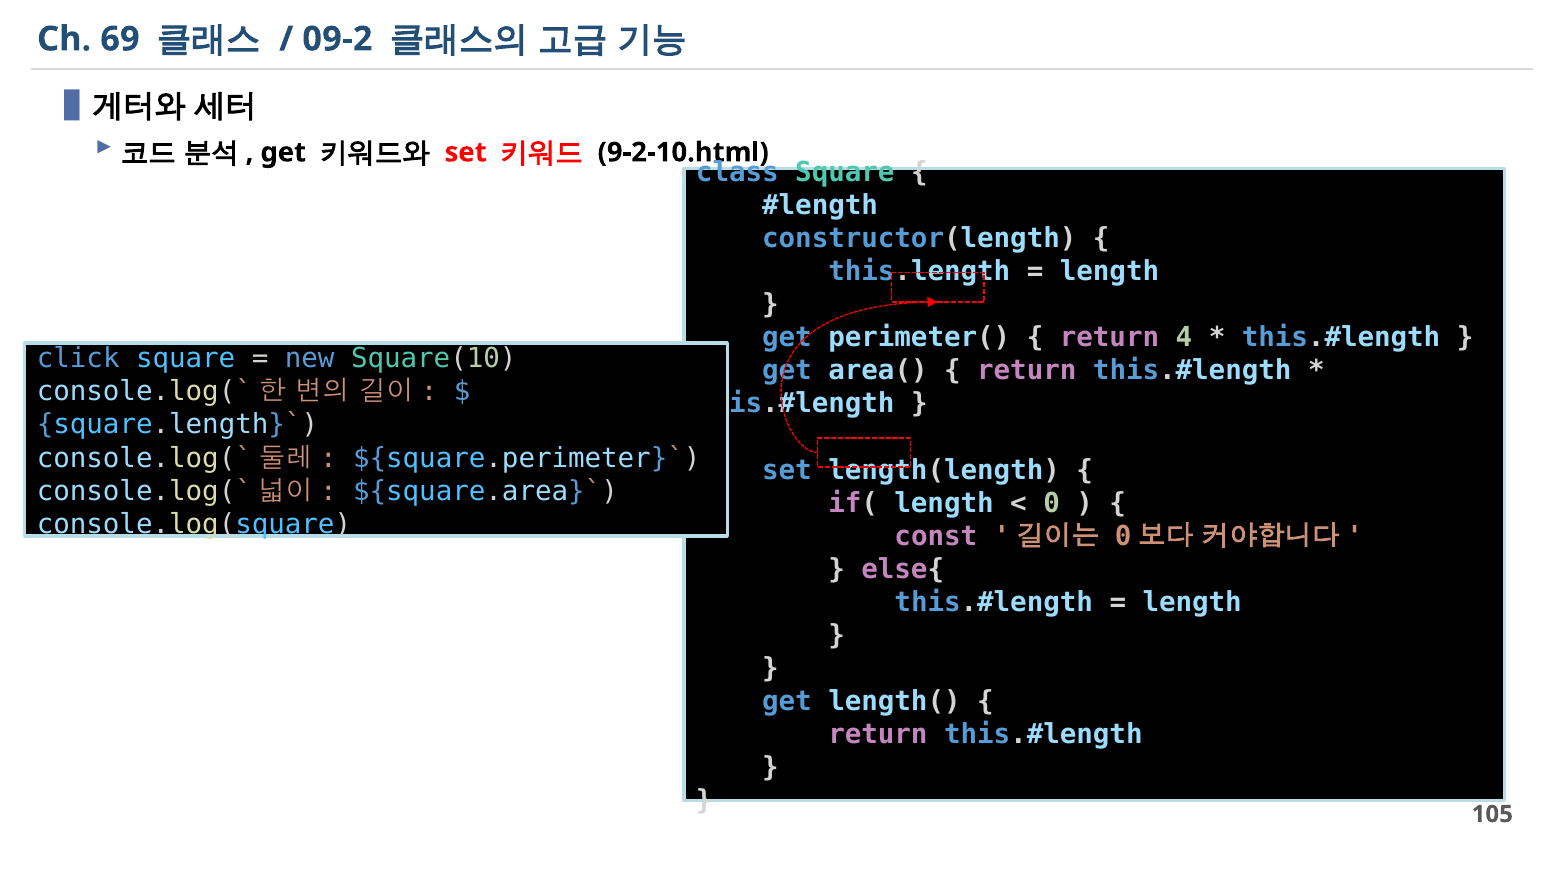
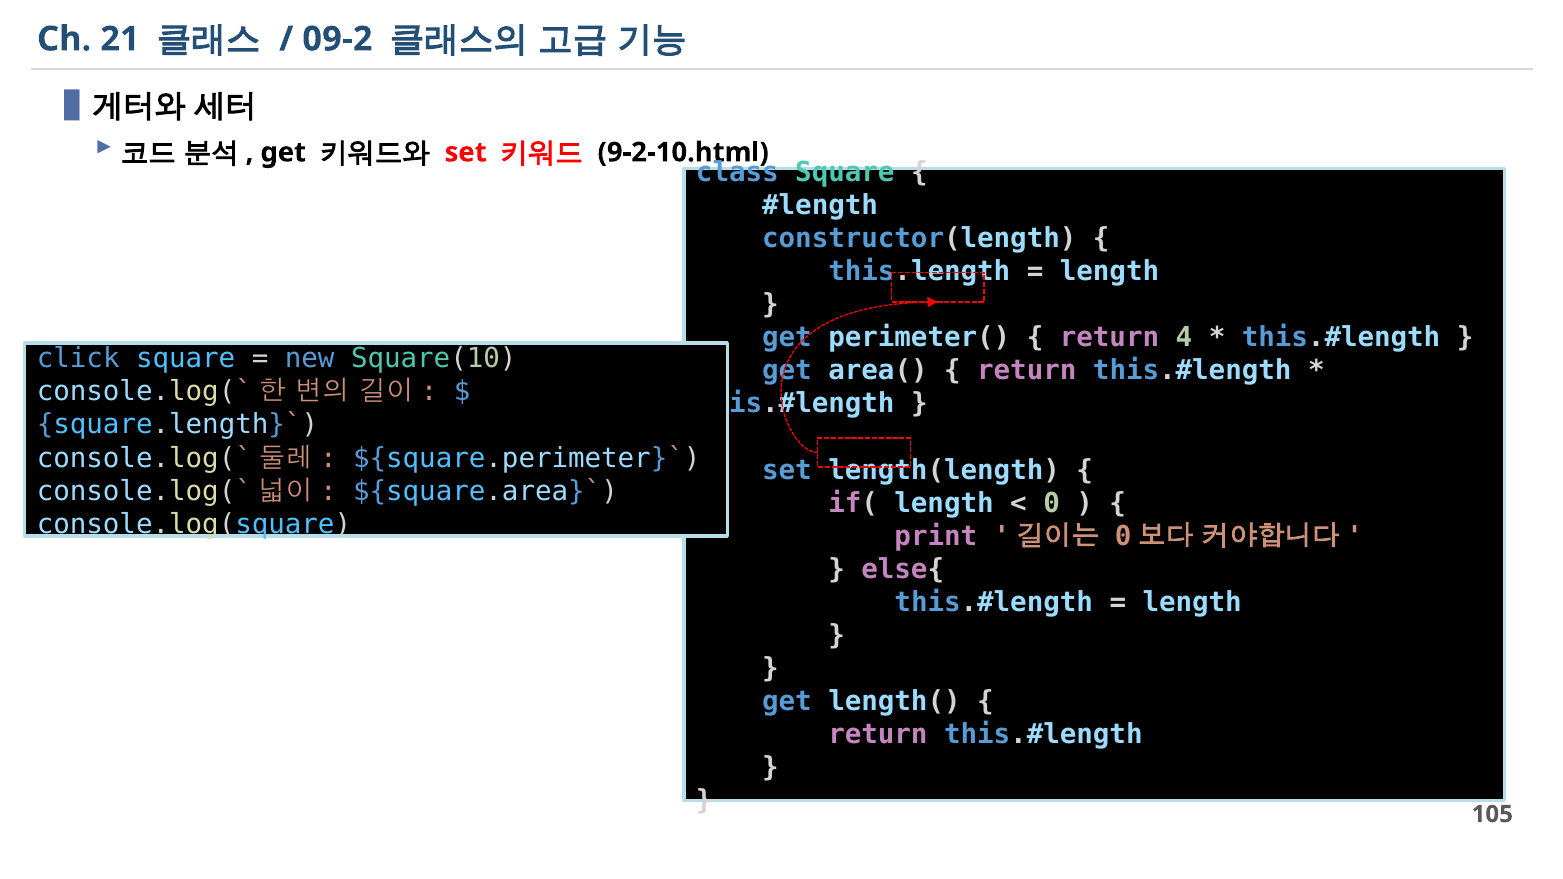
69: 69 -> 21 (120, 39)
const: const -> print (936, 536)
